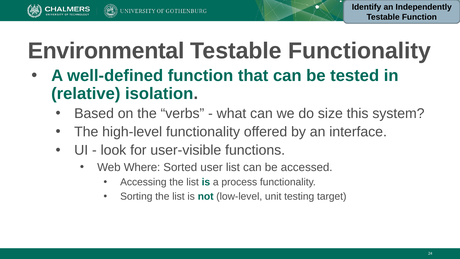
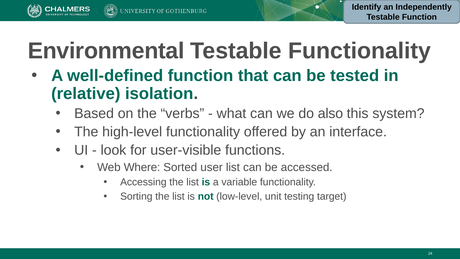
size: size -> also (330, 113)
process: process -> variable (239, 182)
